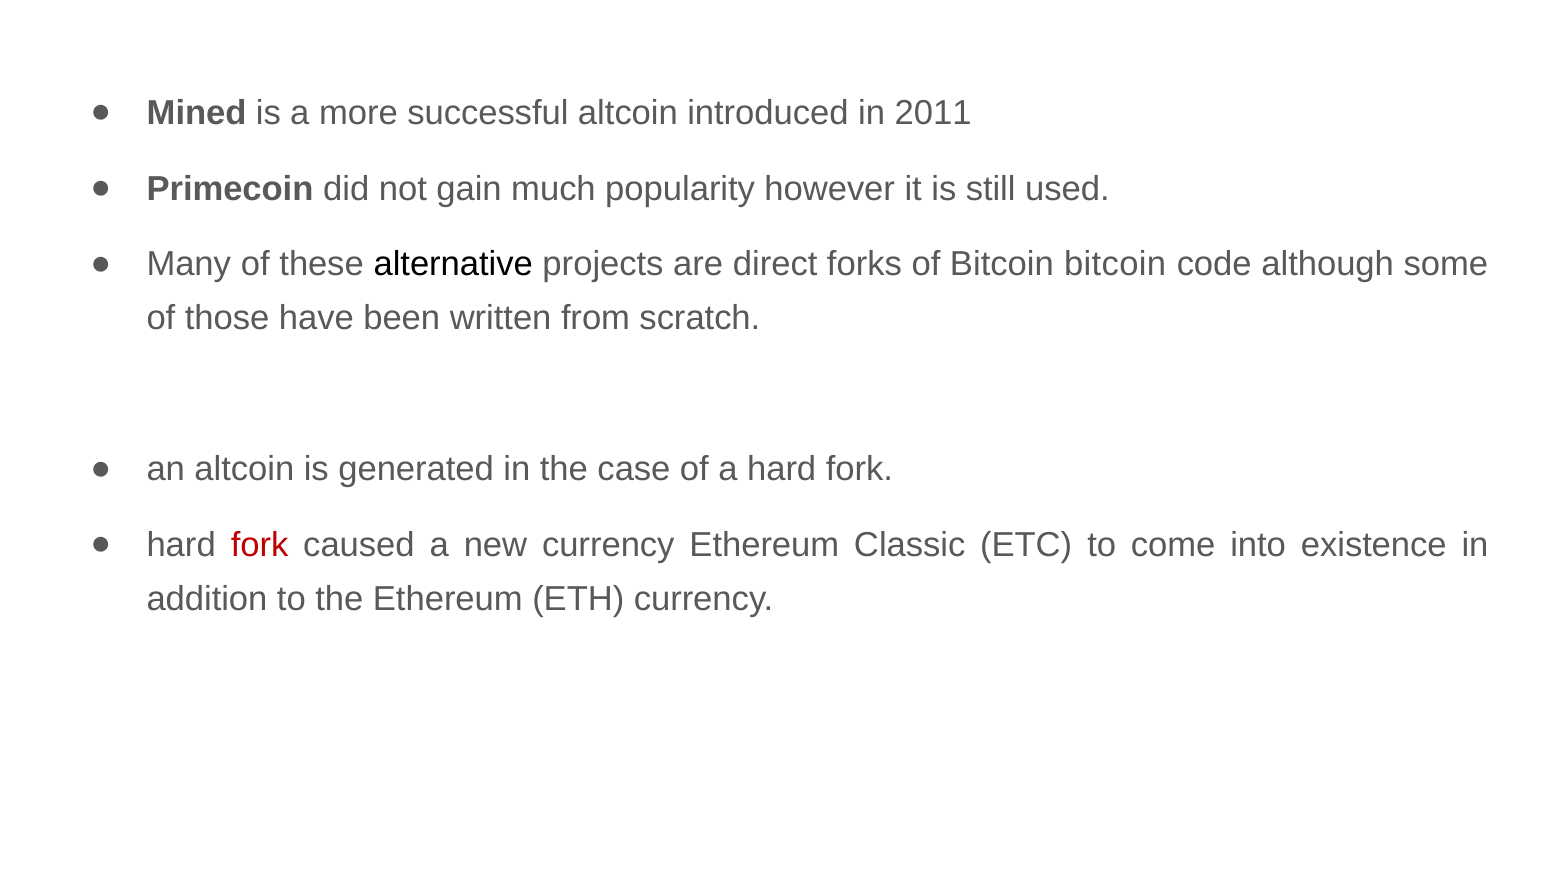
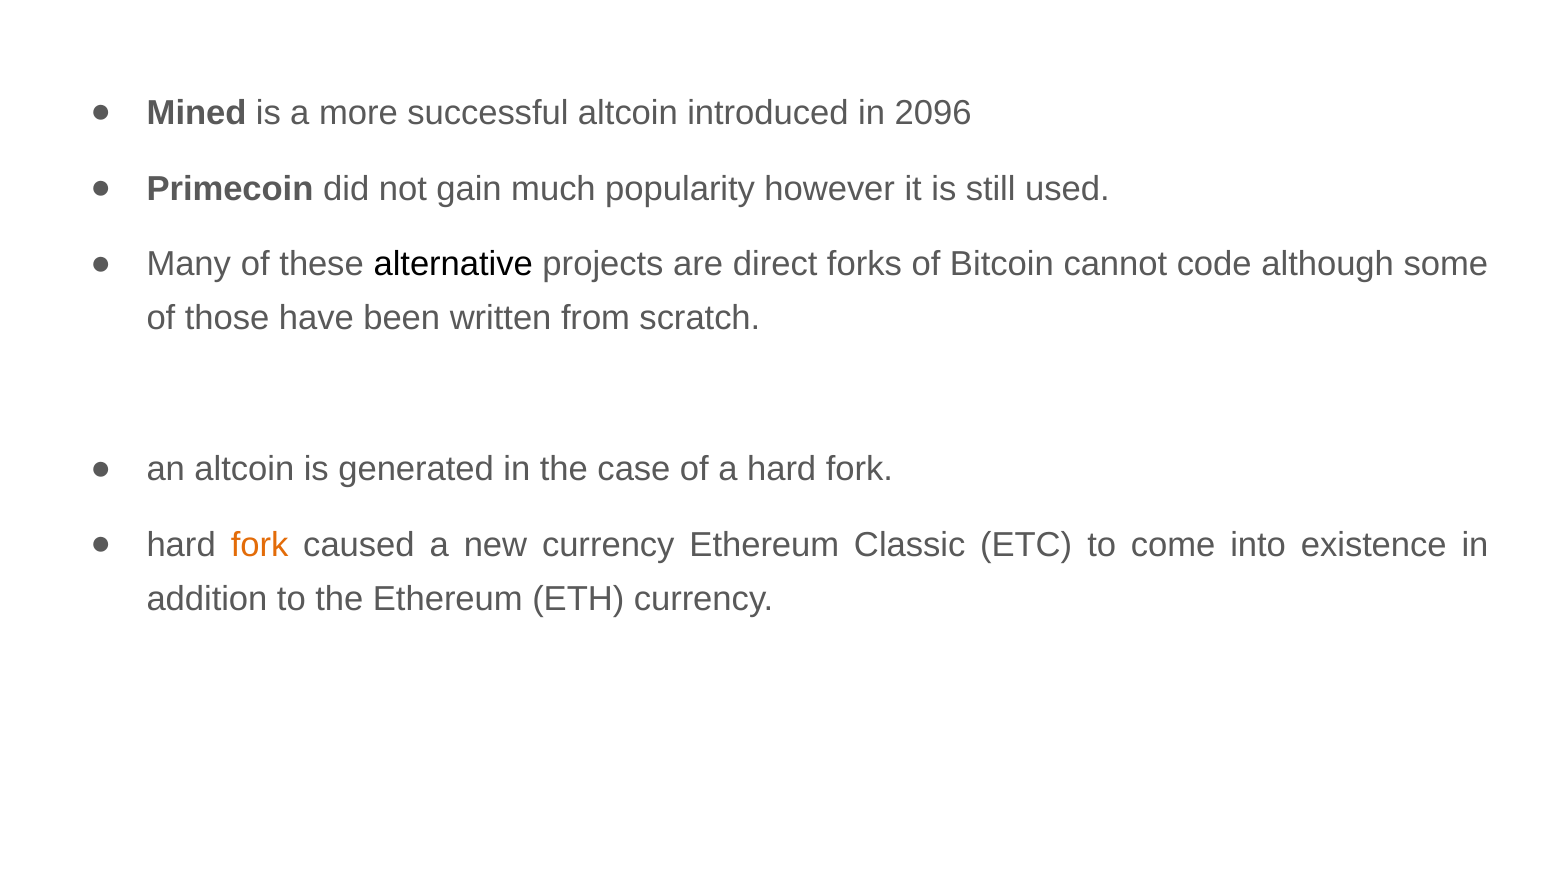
2011: 2011 -> 2096 (933, 113)
Bitcoin bitcoin: bitcoin -> cannot (1115, 265)
fork colour: red -> orange (260, 545)
